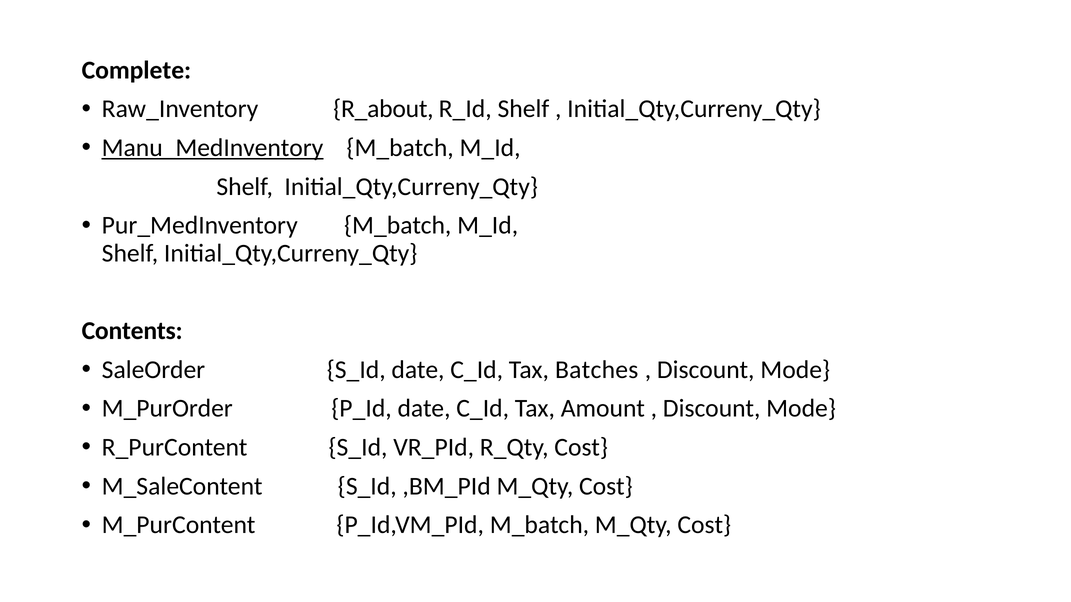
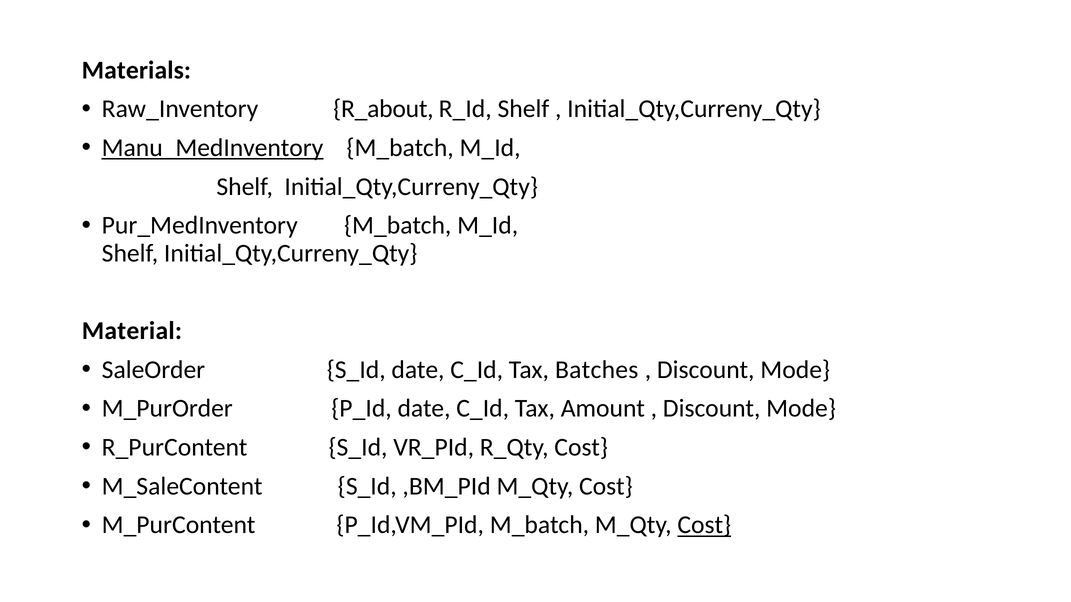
Complete: Complete -> Materials (136, 70)
Contents: Contents -> Material (132, 331)
Cost underline: none -> present (704, 525)
